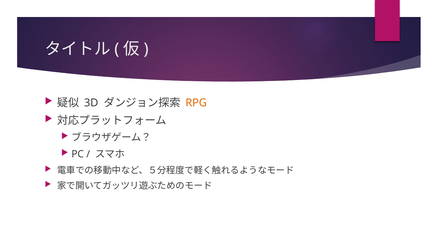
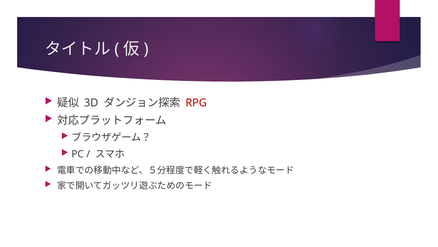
RPG colour: orange -> red (196, 103)
